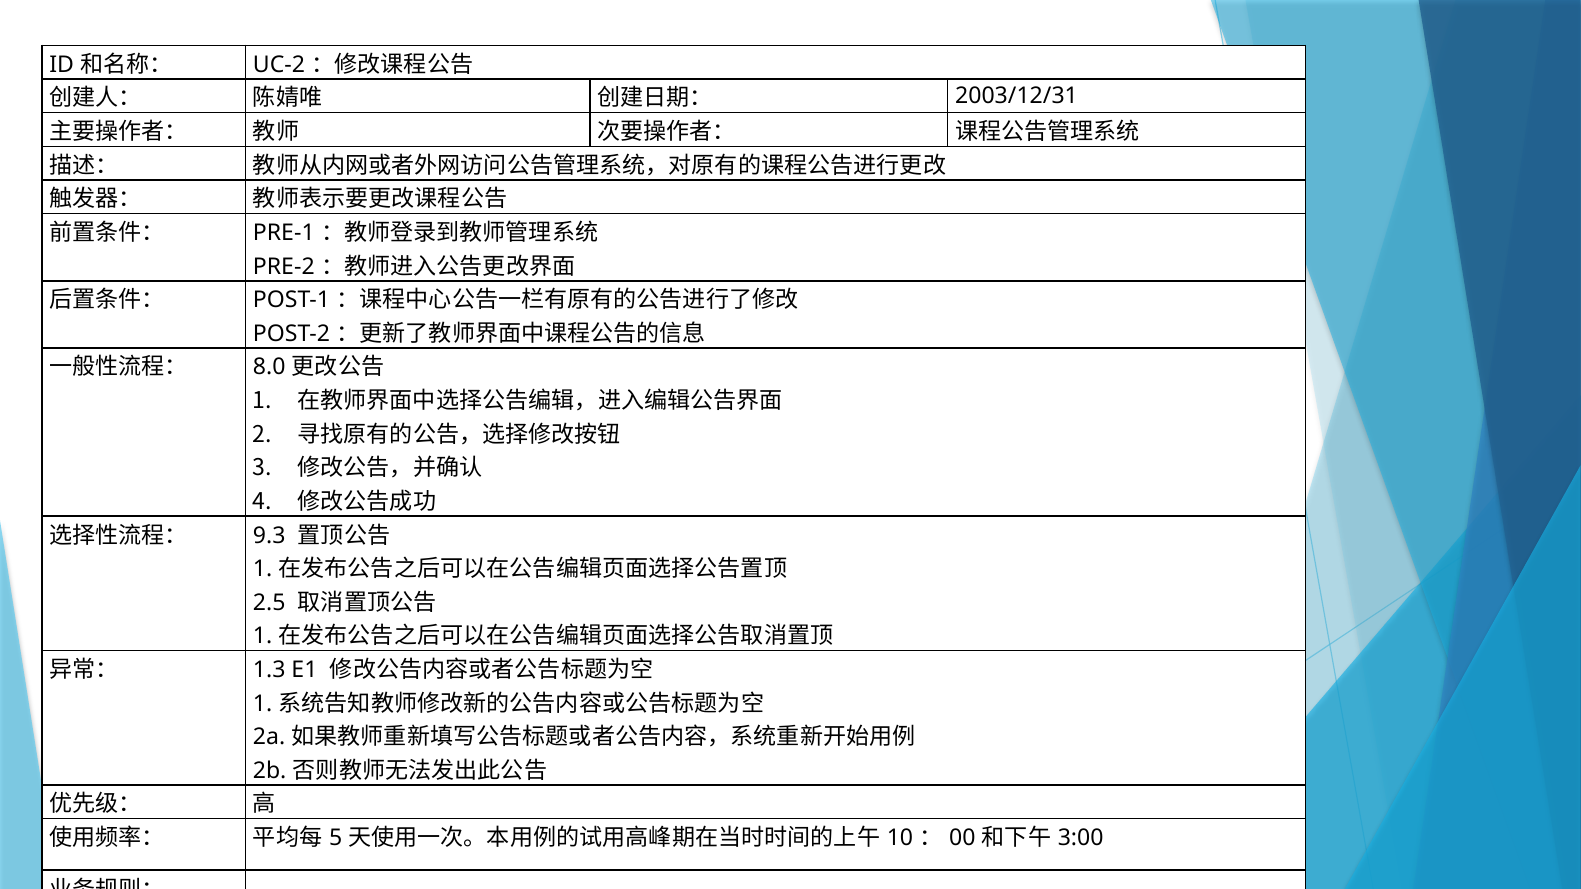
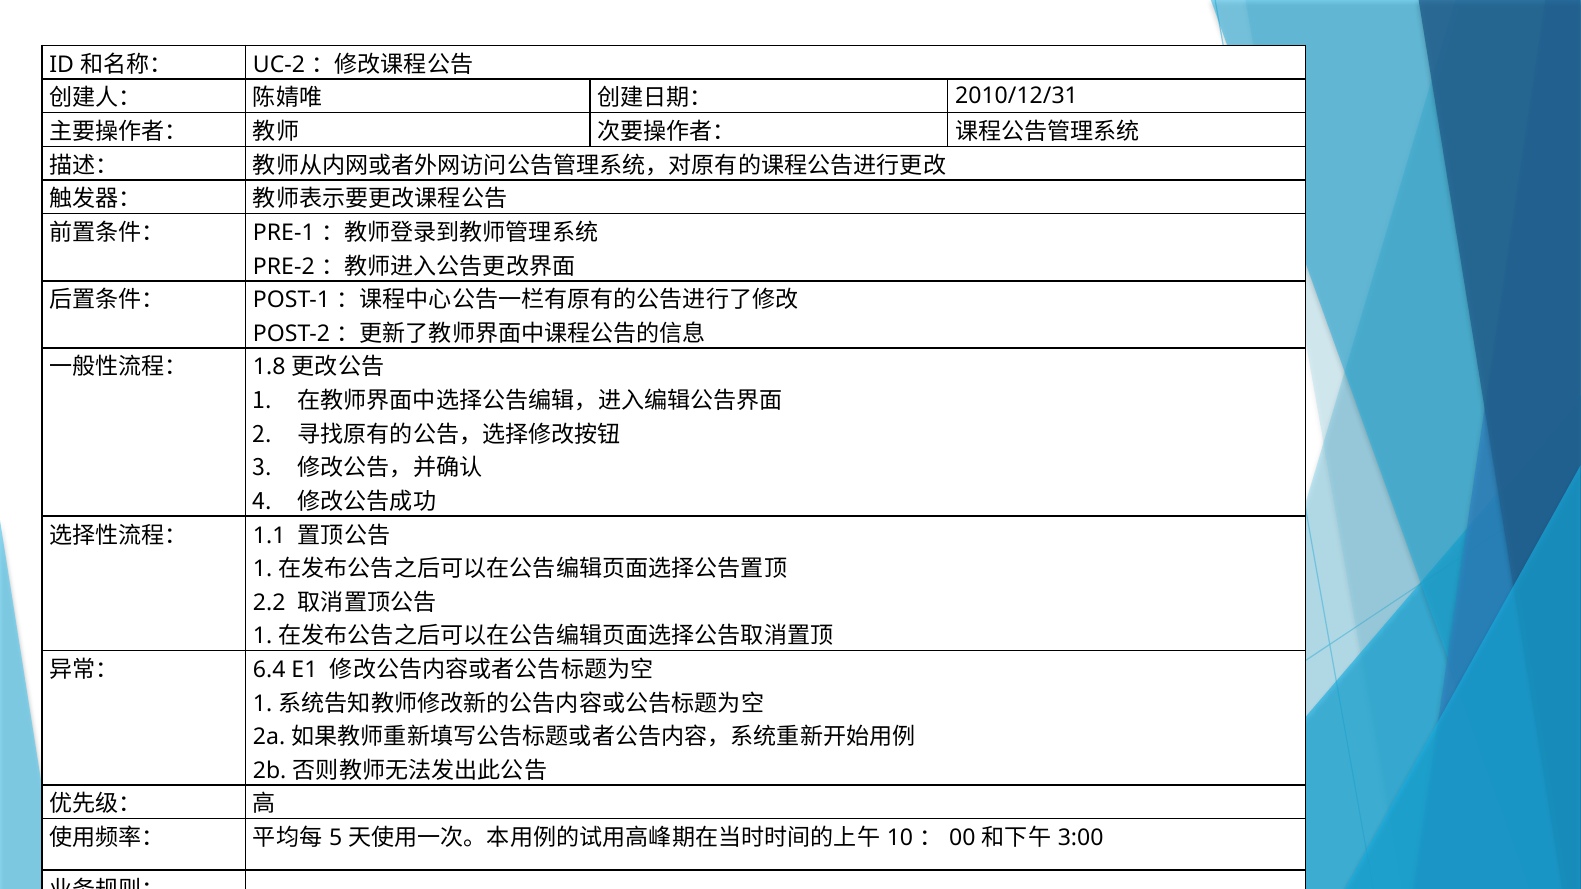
2003/12/31: 2003/12/31 -> 2010/12/31 (1017, 96)
8.0: 8.0 -> 1.8 (269, 367)
9.3: 9.3 -> 1.1 (269, 536)
2.5: 2.5 -> 2.2 (269, 603)
1.3: 1.3 -> 6.4 (269, 670)
